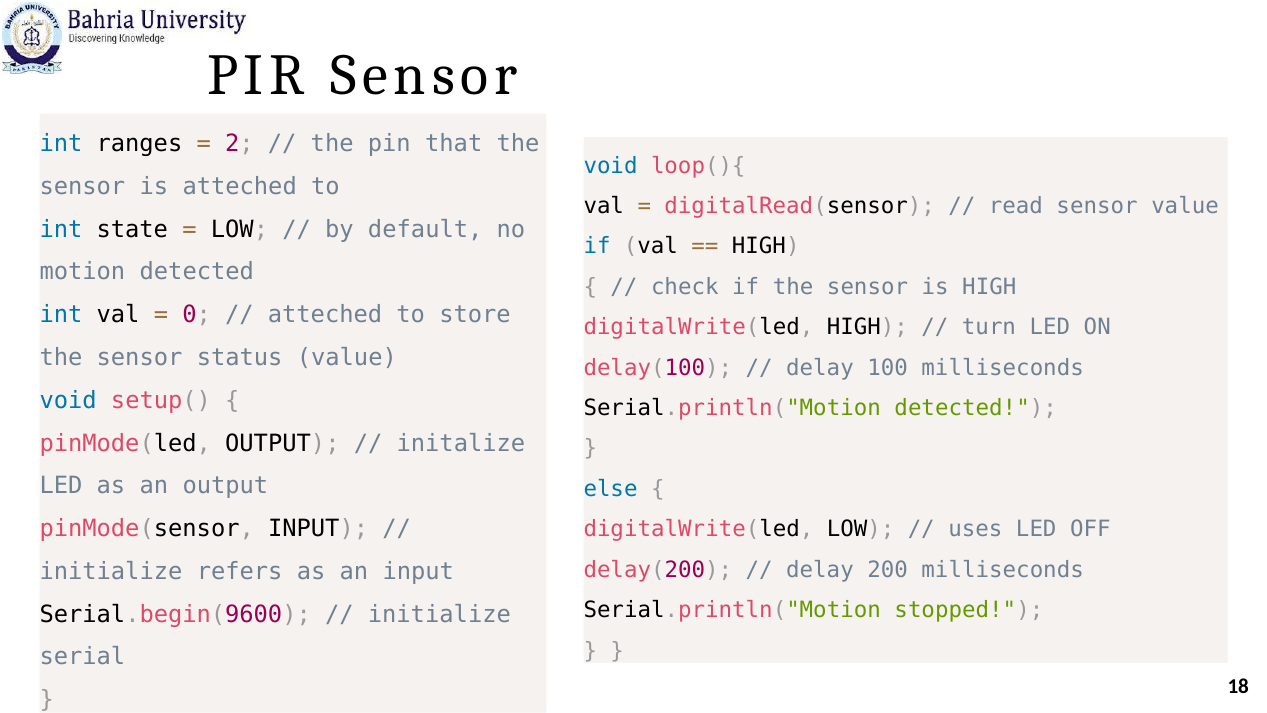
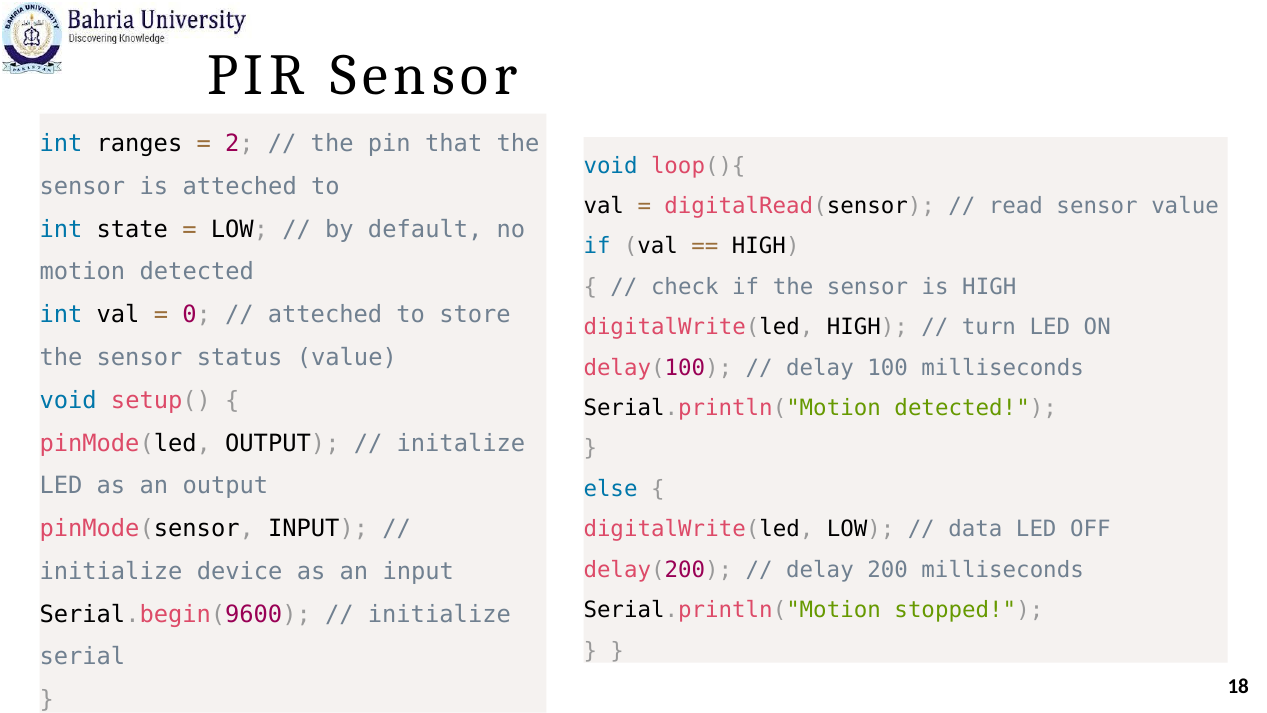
uses: uses -> data (975, 529)
refers: refers -> device (240, 571)
